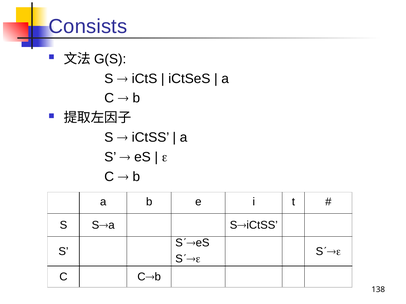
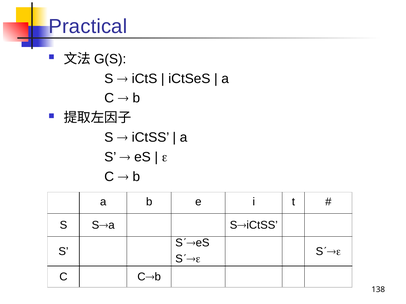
Consists: Consists -> Practical (88, 26)
